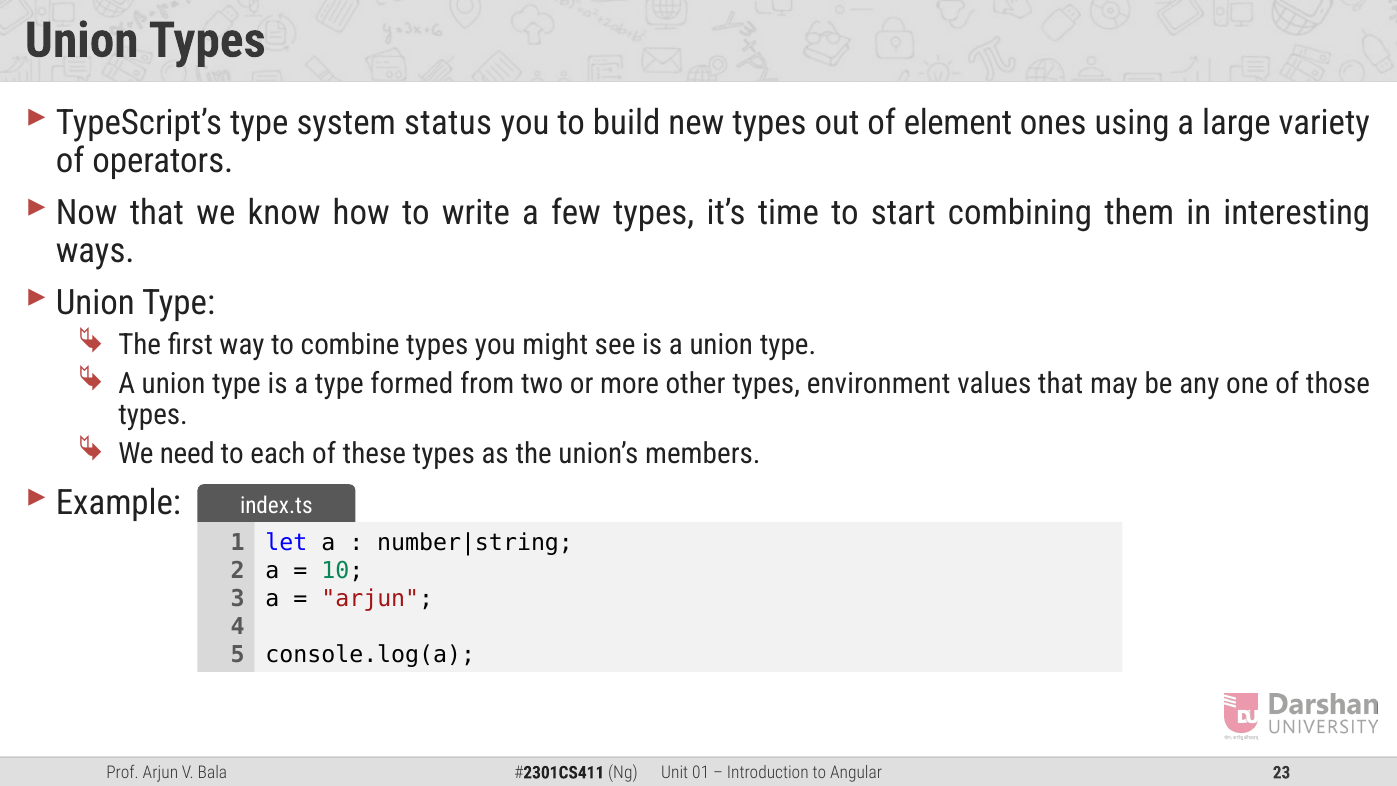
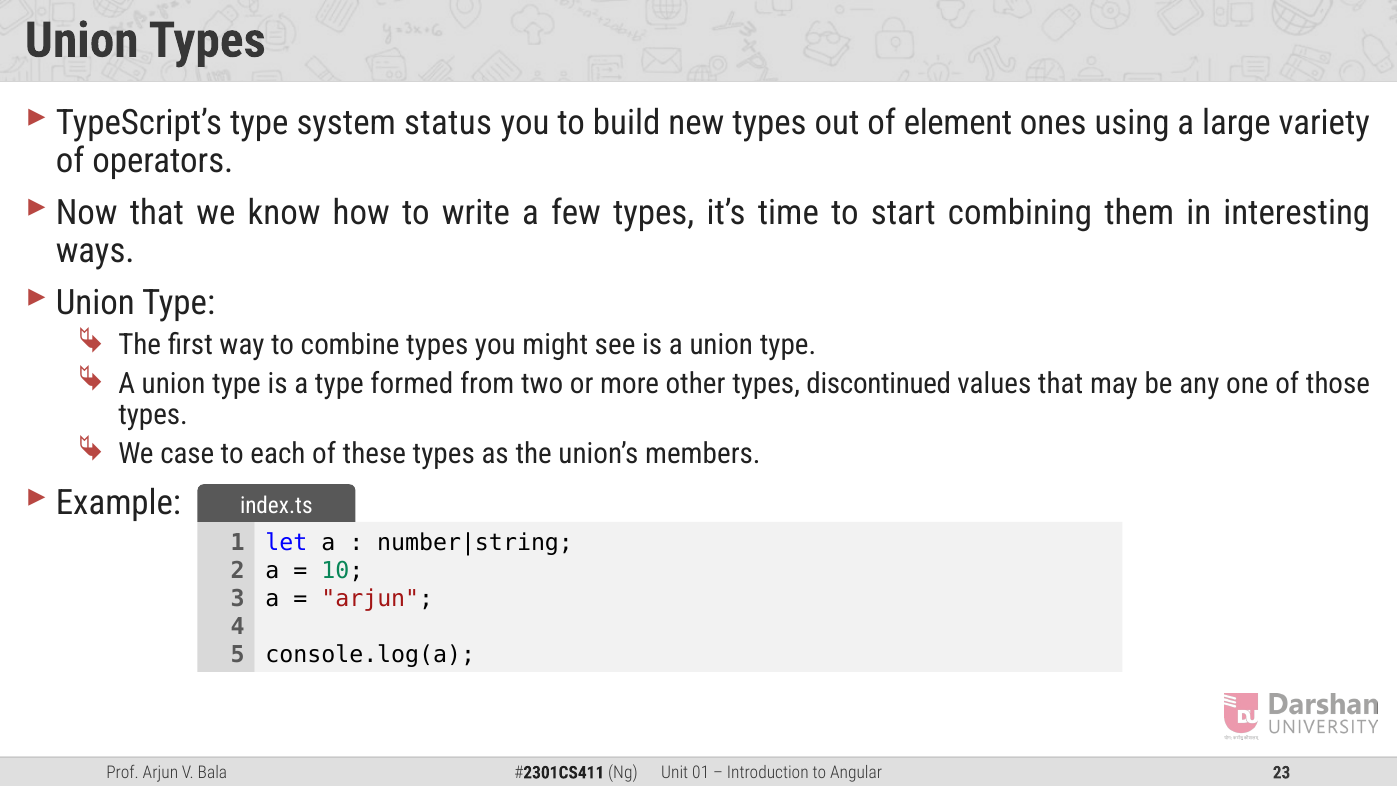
environment: environment -> discontinued (879, 383)
need: need -> case (187, 453)
